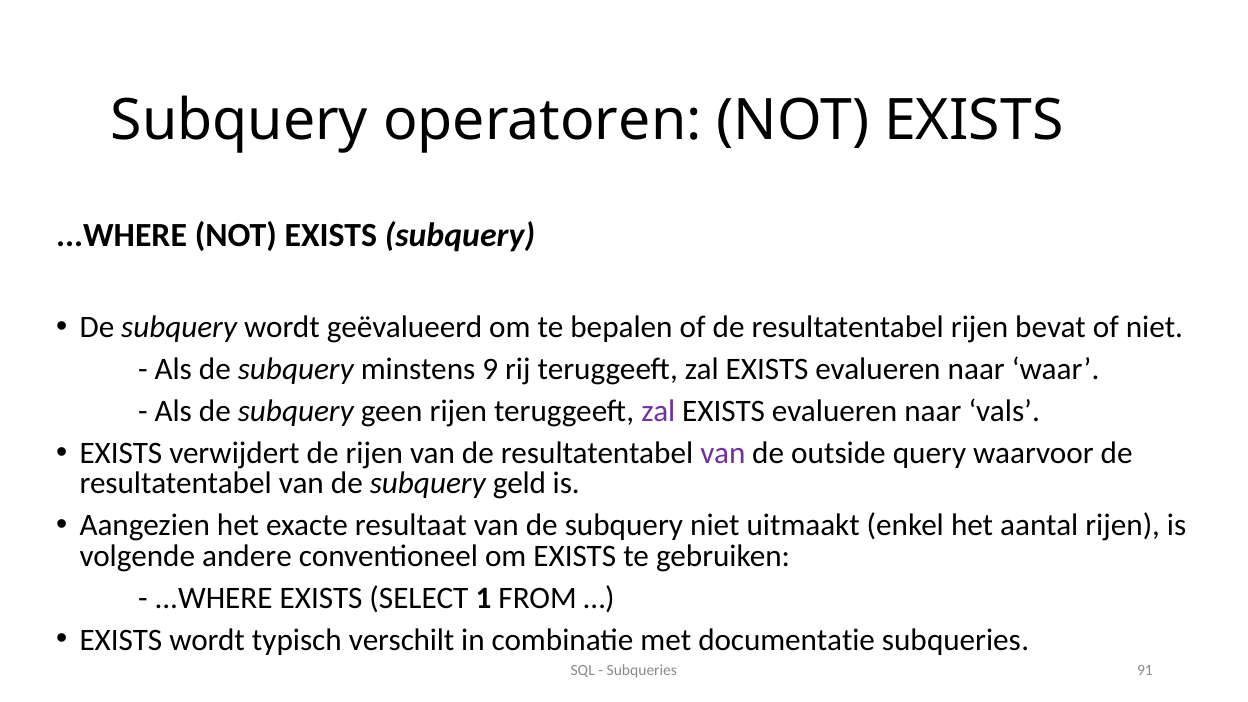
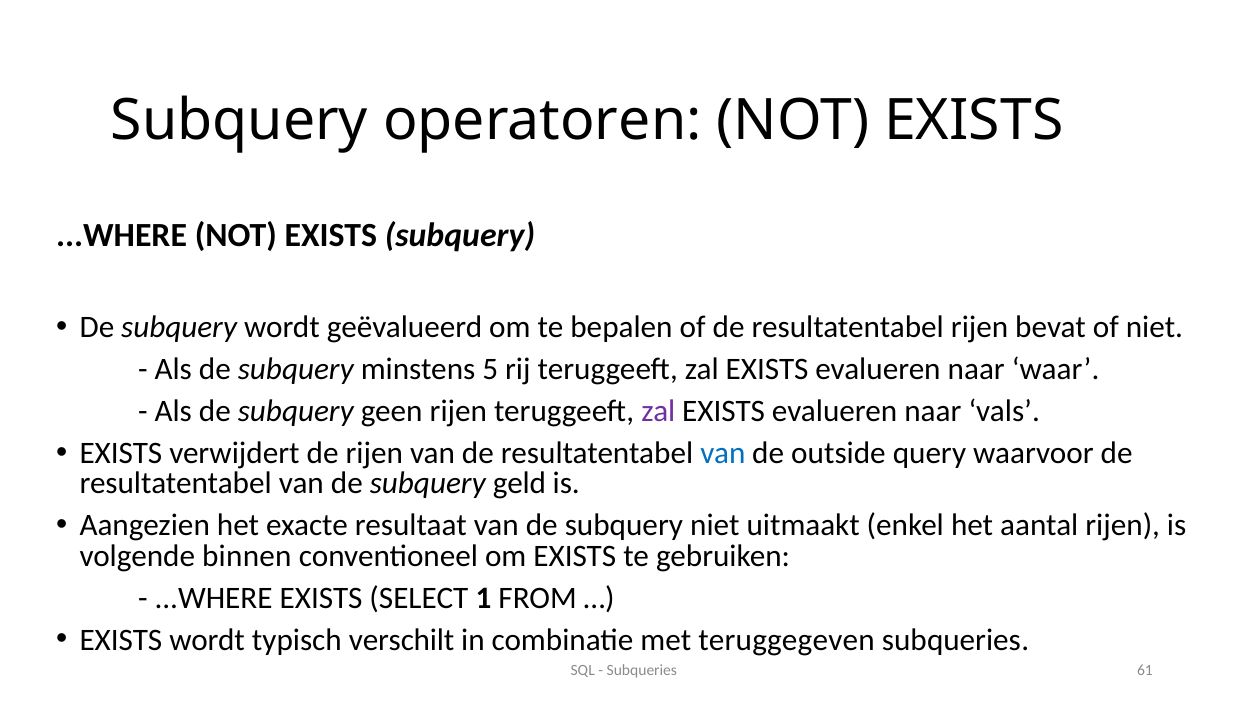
9: 9 -> 5 (490, 369)
van colour: purple -> blue (723, 453)
andere: andere -> binnen (247, 556)
documentatie: documentatie -> teruggegeven (786, 640)
91: 91 -> 61 (1145, 670)
